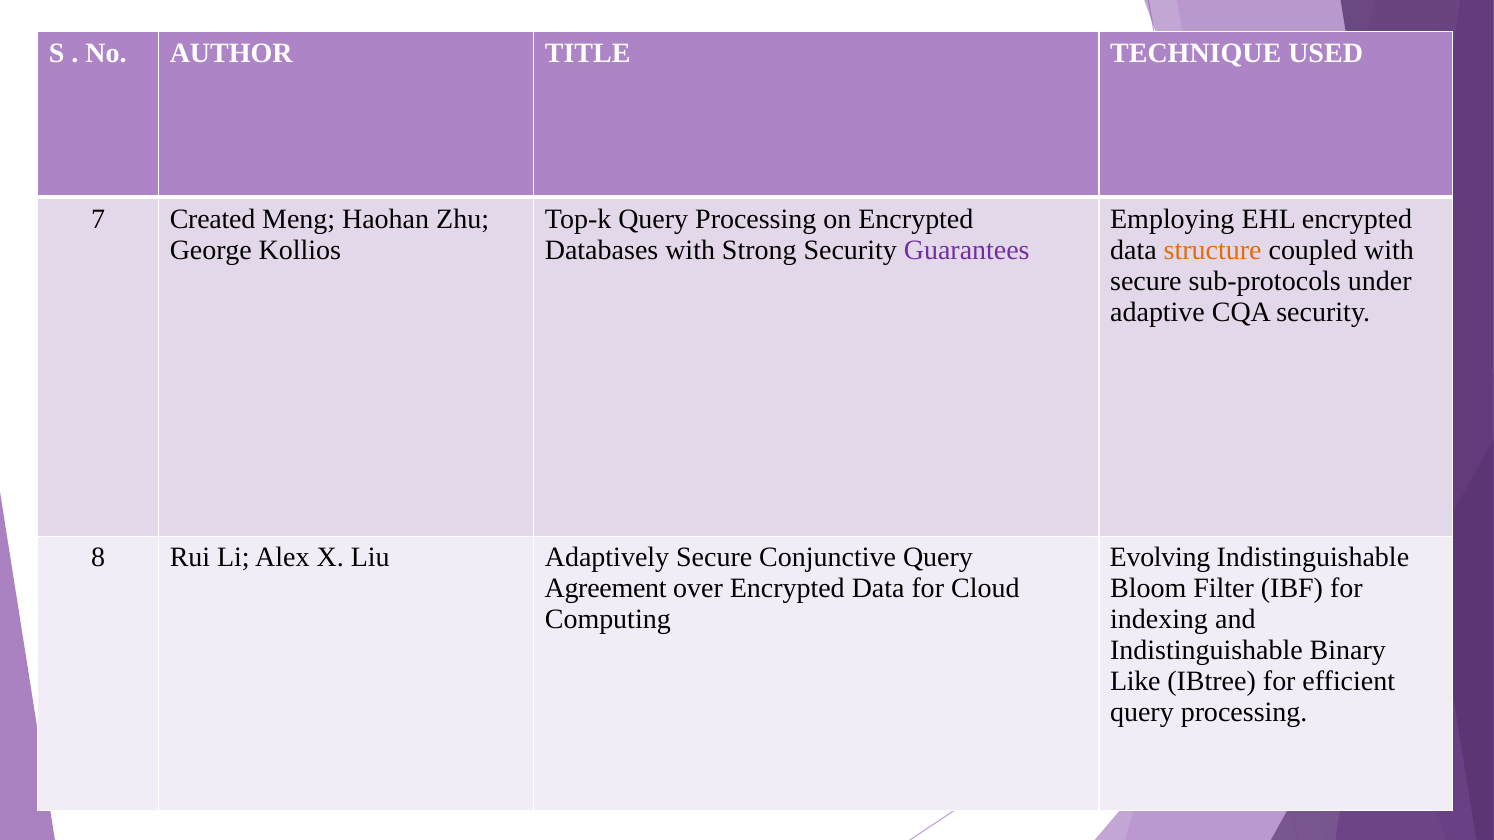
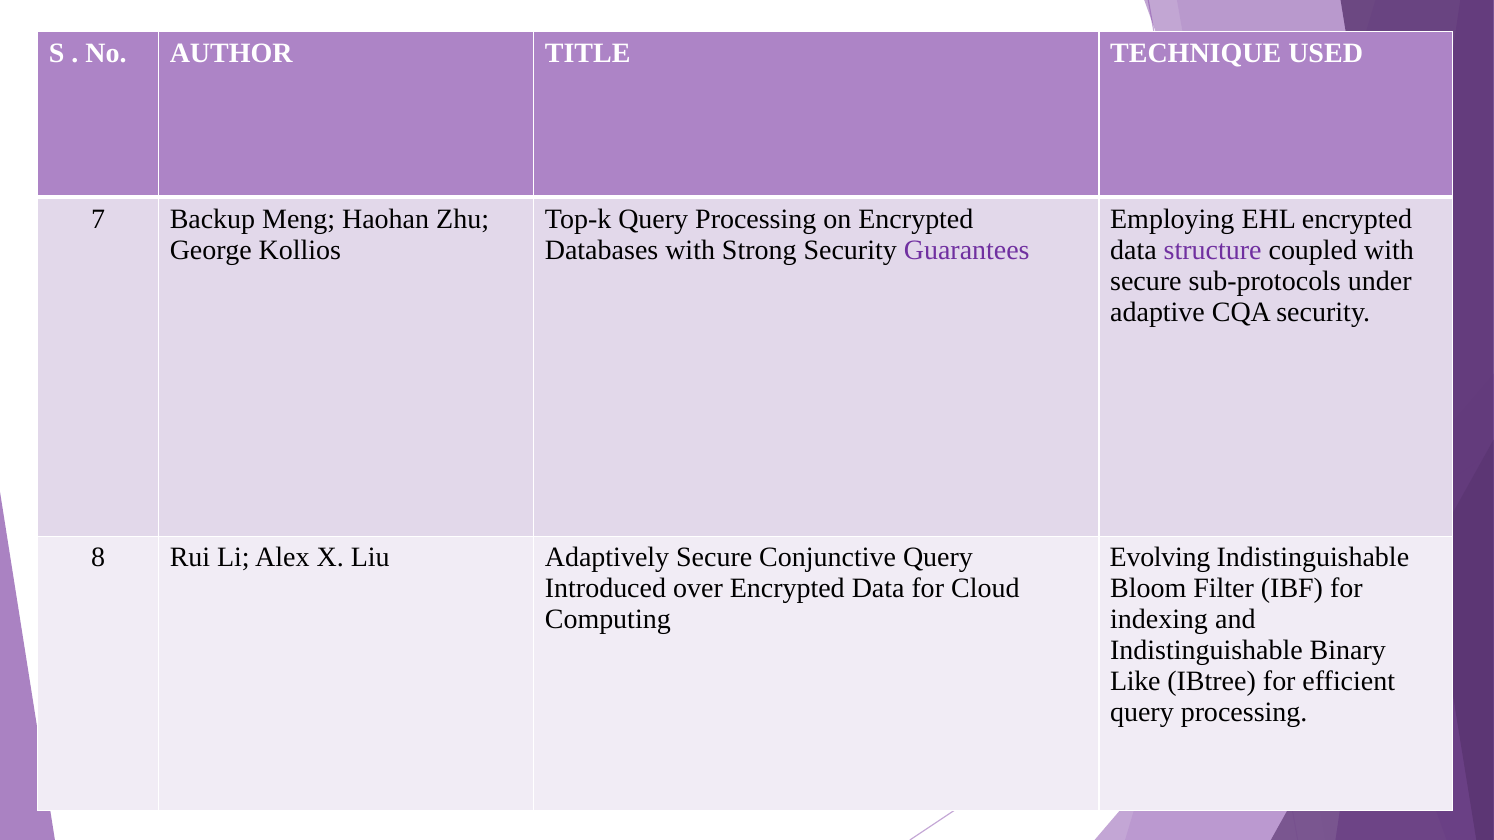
Created: Created -> Backup (212, 219)
structure colour: orange -> purple (1213, 250)
Agreement: Agreement -> Introduced (605, 589)
